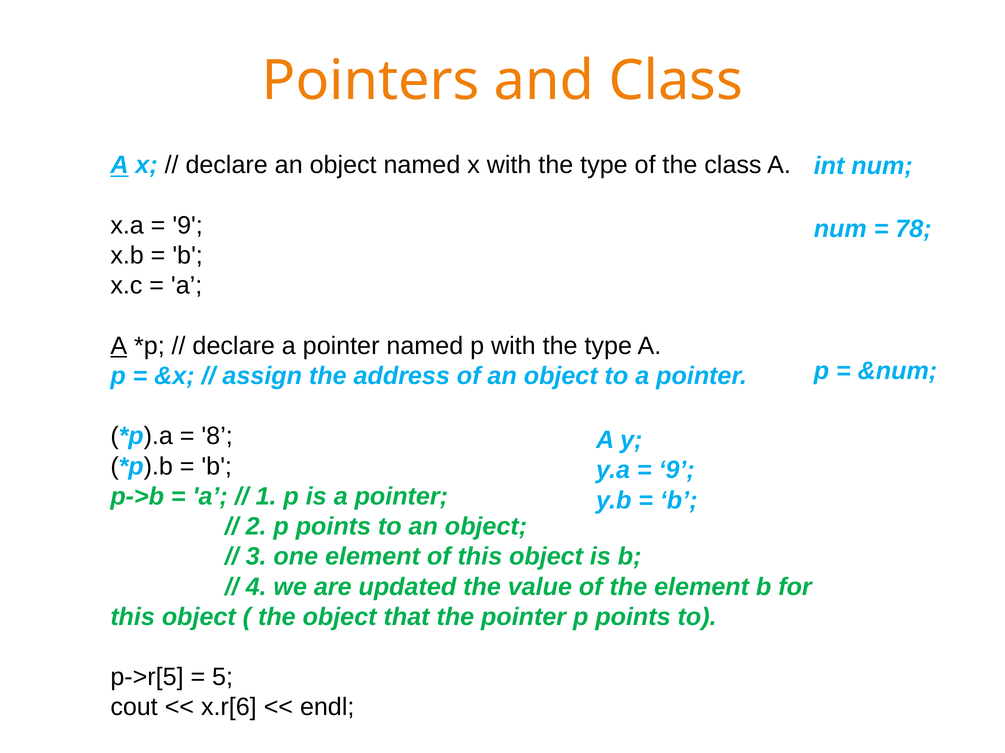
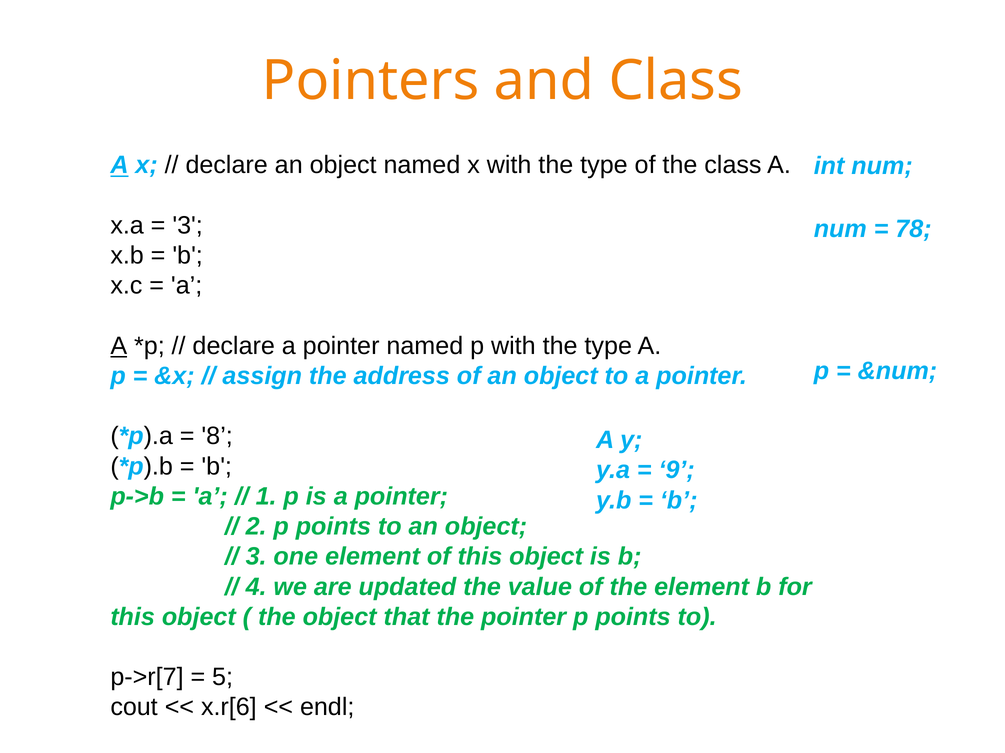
9: 9 -> 3 (188, 226)
p->r[5: p->r[5 -> p->r[7 (147, 678)
